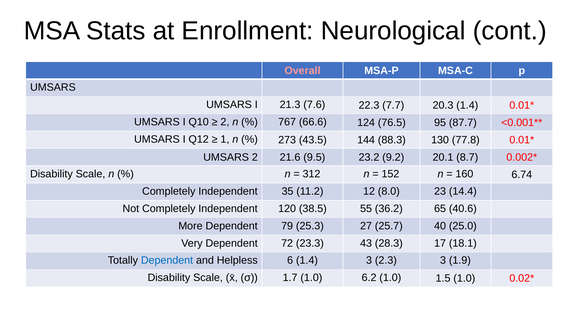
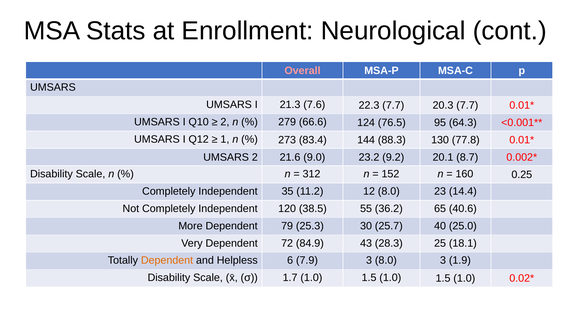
20.3 1.4: 1.4 -> 7.7 (467, 105)
767: 767 -> 279 (287, 122)
87.7: 87.7 -> 64.3 (463, 123)
43.5: 43.5 -> 83.4 (313, 140)
9.5: 9.5 -> 9.0 (314, 157)
6.74: 6.74 -> 0.25 (522, 175)
27: 27 -> 30 (366, 226)
23.3: 23.3 -> 84.9 (310, 243)
17: 17 -> 25 (440, 243)
Dependent colour: blue -> orange (167, 261)
6 1.4: 1.4 -> 7.9 (307, 261)
3 2.3: 2.3 -> 8.0 (386, 261)
1.7 1.0 6.2: 6.2 -> 1.5 (369, 278)
